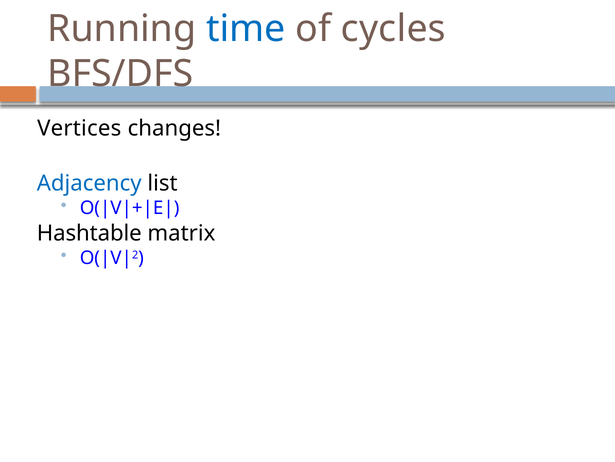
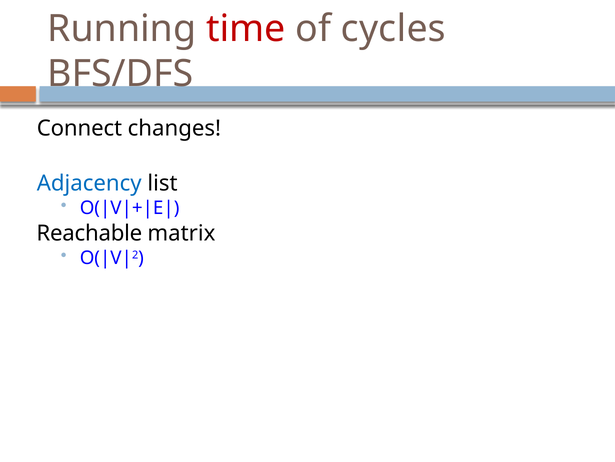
time colour: blue -> red (246, 29)
Vertices: Vertices -> Connect (79, 128)
Hashtable: Hashtable -> Reachable (89, 233)
